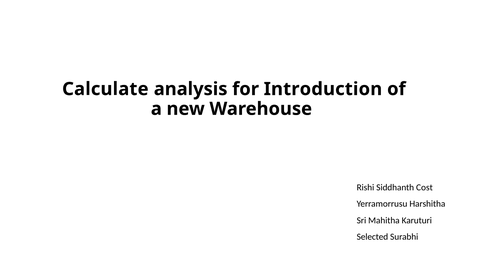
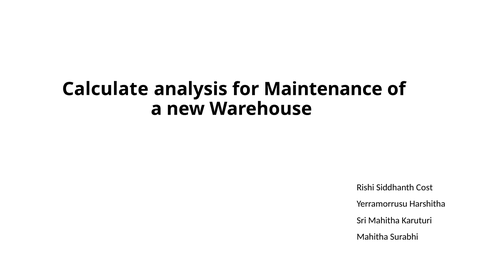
Introduction: Introduction -> Maintenance (323, 89)
Selected: Selected -> Mahitha (372, 237)
